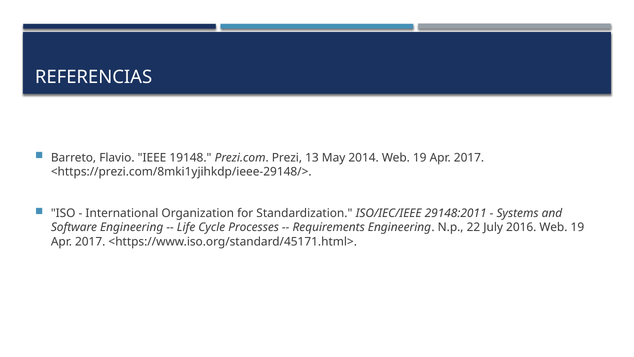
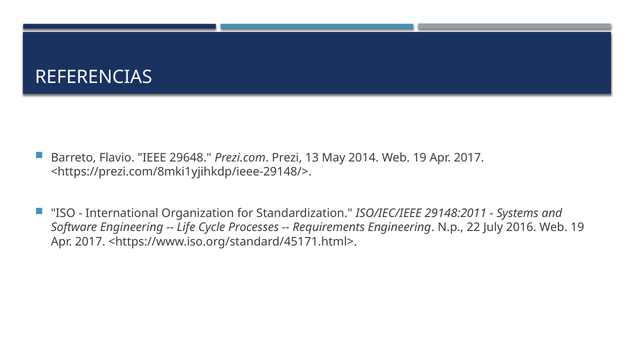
19148: 19148 -> 29648 (190, 158)
